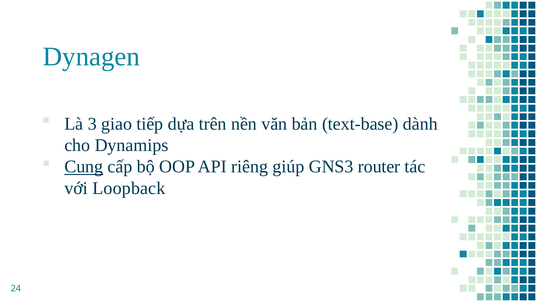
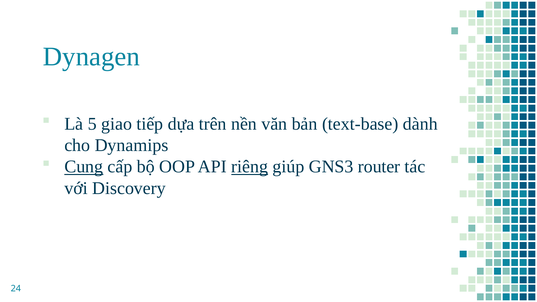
3: 3 -> 5 (92, 124)
riêng underline: none -> present (250, 167)
Loopback: Loopback -> Discovery (129, 188)
